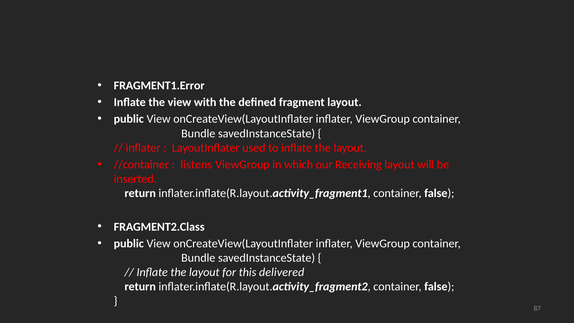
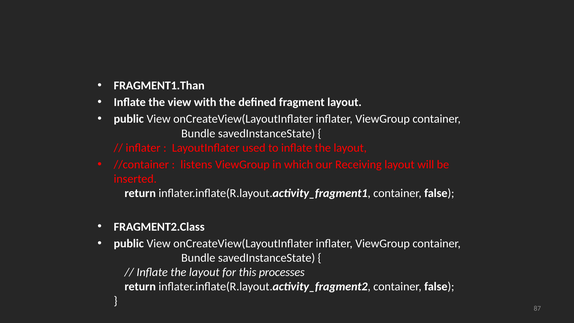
FRAGMENT1.Error: FRAGMENT1.Error -> FRAGMENT1.Than (159, 86)
delivered: delivered -> processes (282, 272)
